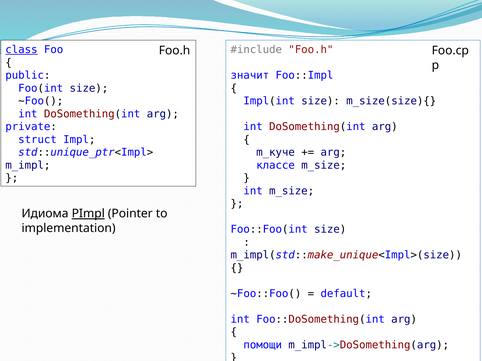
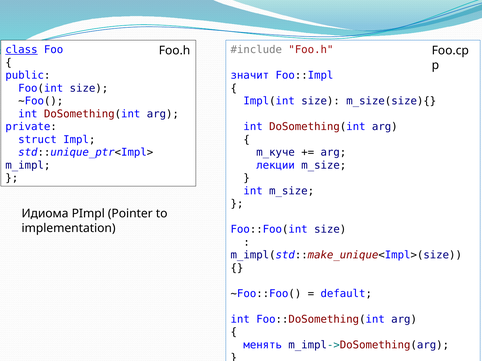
классе: классе -> лекции (276, 165)
PImpl underline: present -> none (88, 214)
помощи: помощи -> менять (263, 345)
